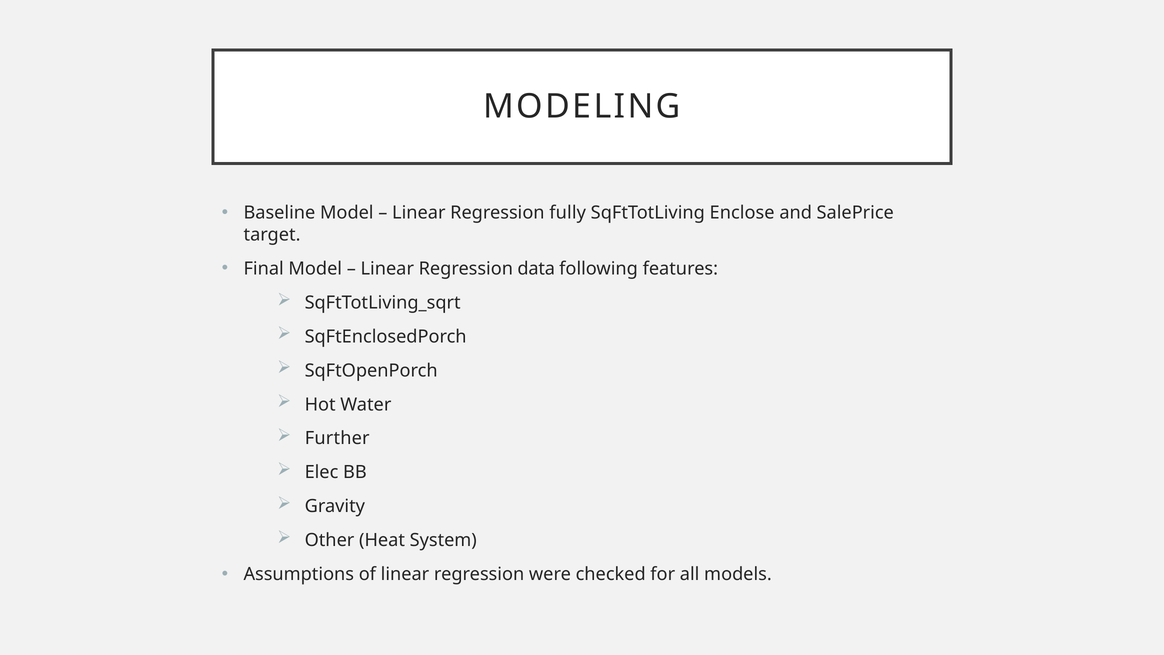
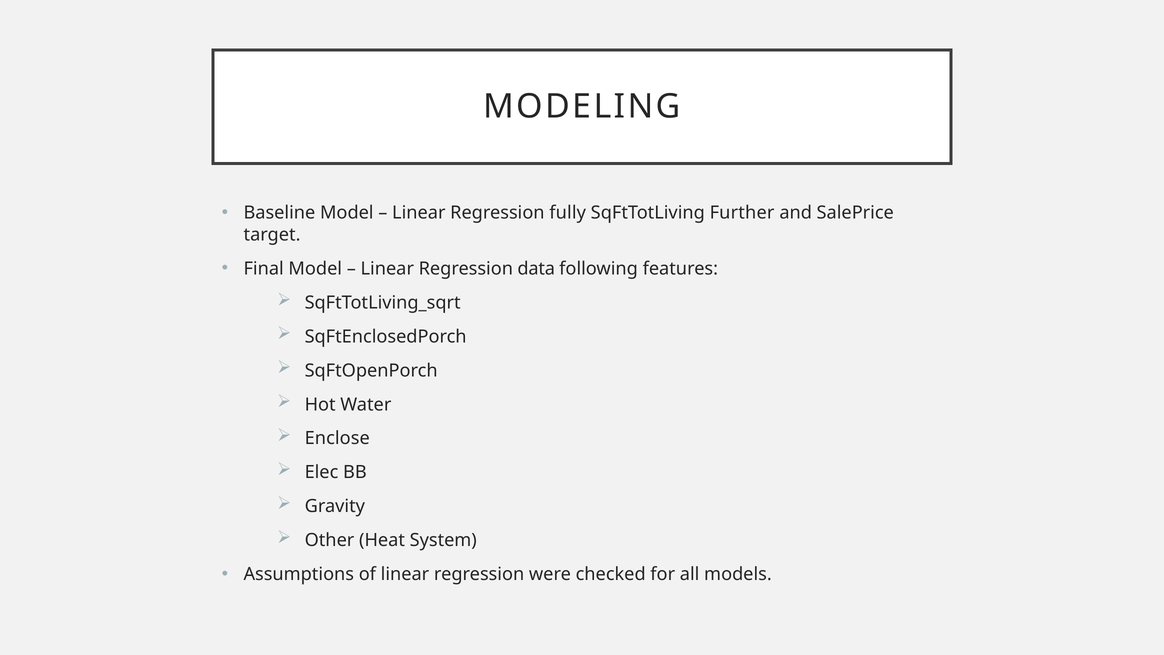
Enclose: Enclose -> Further (742, 213)
Further: Further -> Enclose (337, 438)
